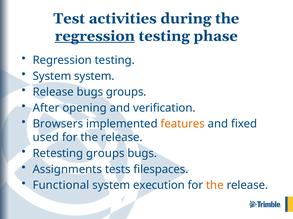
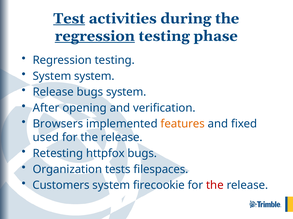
Test underline: none -> present (69, 19)
bugs groups: groups -> system (126, 92)
Retesting groups: groups -> httpfox (105, 154)
Assignments: Assignments -> Organization (67, 170)
Functional: Functional -> Customers (61, 186)
execution: execution -> firecookie (159, 186)
the colour: orange -> red (215, 186)
